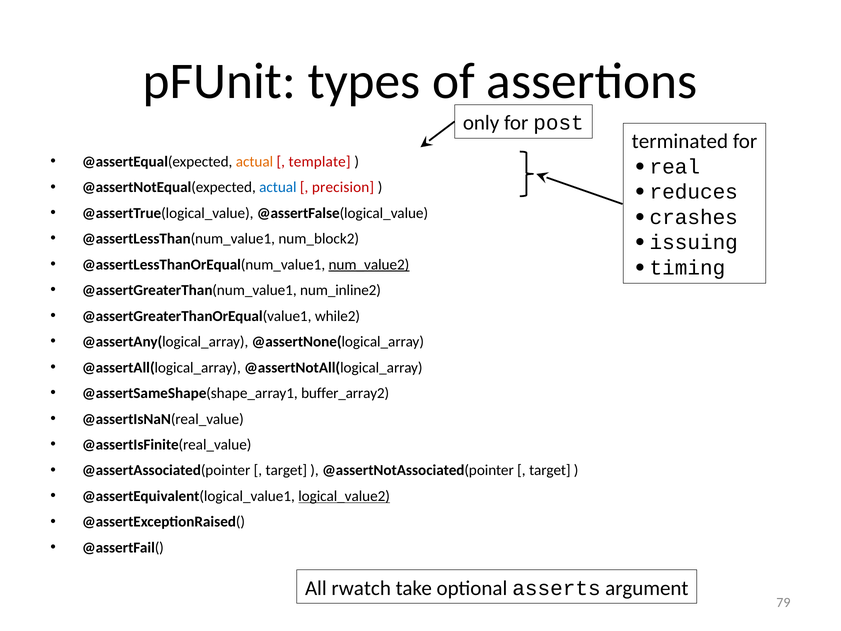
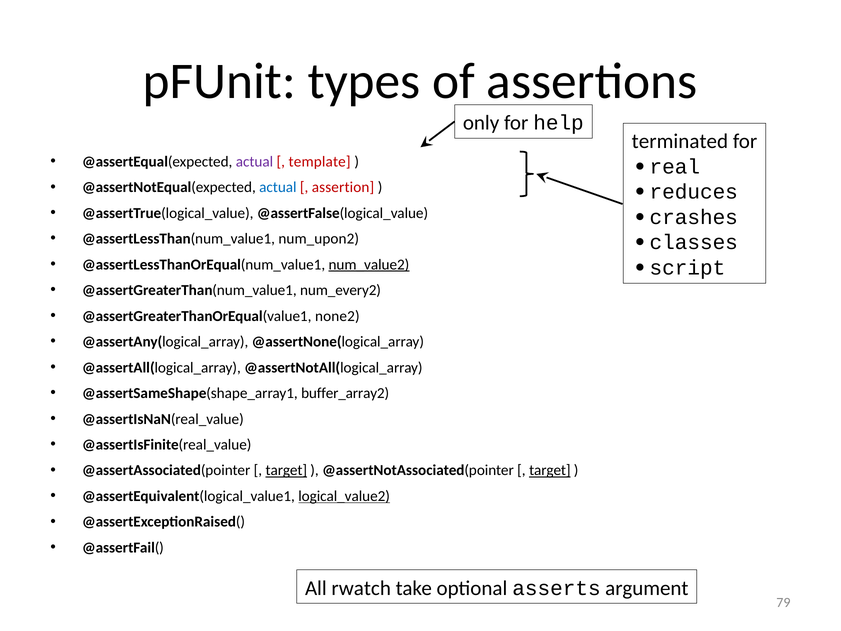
post: post -> help (559, 123)
actual colour: orange -> purple (254, 162)
precision: precision -> assertion (343, 187)
num_block2: num_block2 -> num_upon2 (319, 239)
issuing: issuing -> classes (694, 242)
timing: timing -> script (687, 268)
num_inline2: num_inline2 -> num_every2 (341, 290)
while2: while2 -> none2 (337, 316)
target underline: none -> present (286, 470)
target underline: none -> present (550, 470)
